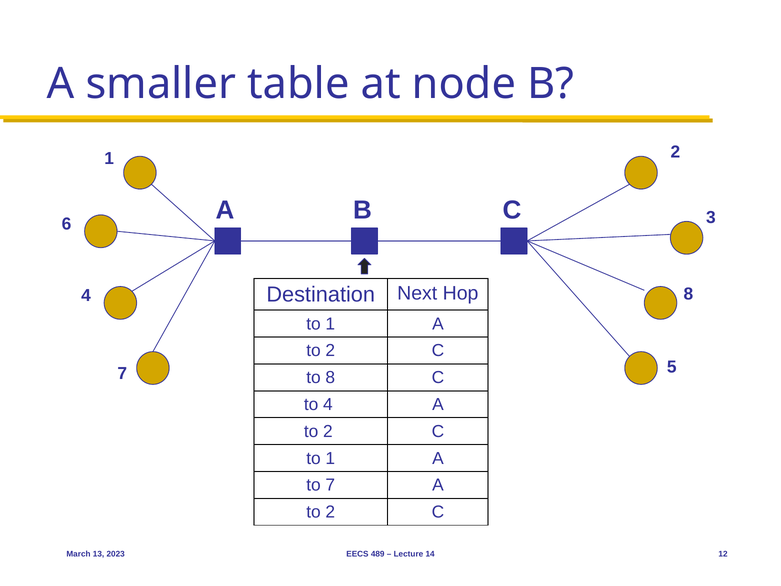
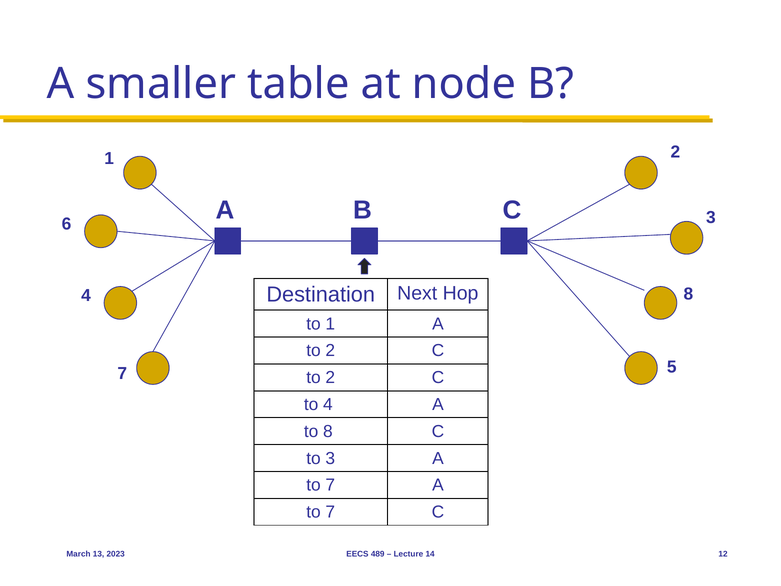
8: 8 -> 2 (330, 377)
2: 2 -> 8 (328, 431)
1: 1 -> 3 (330, 458)
2: 2 -> 7 (330, 512)
